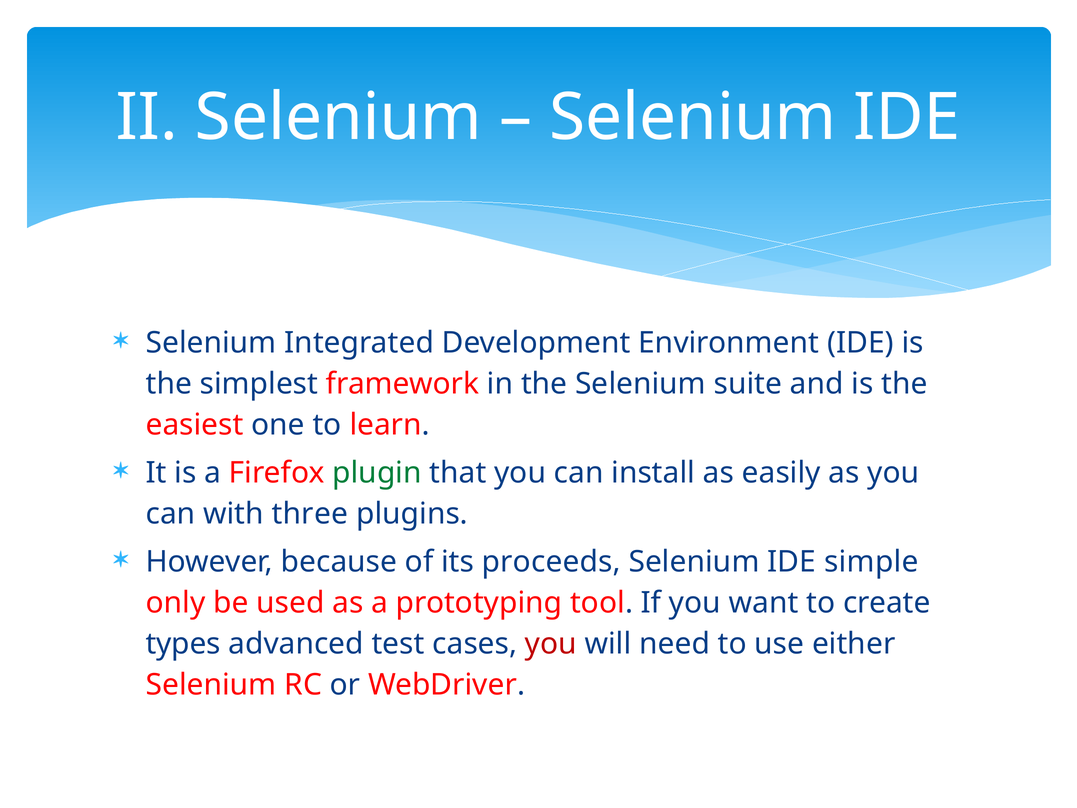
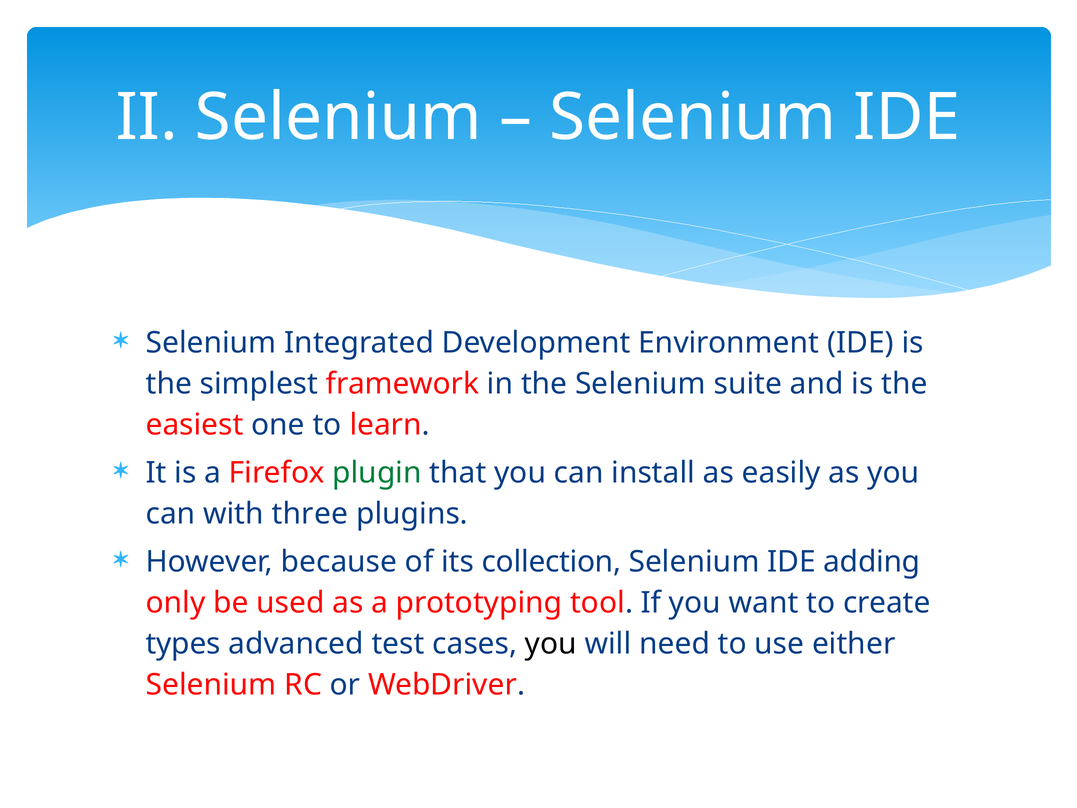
proceeds: proceeds -> collection (552, 562)
simple: simple -> adding (872, 562)
you colour: red -> black (551, 644)
